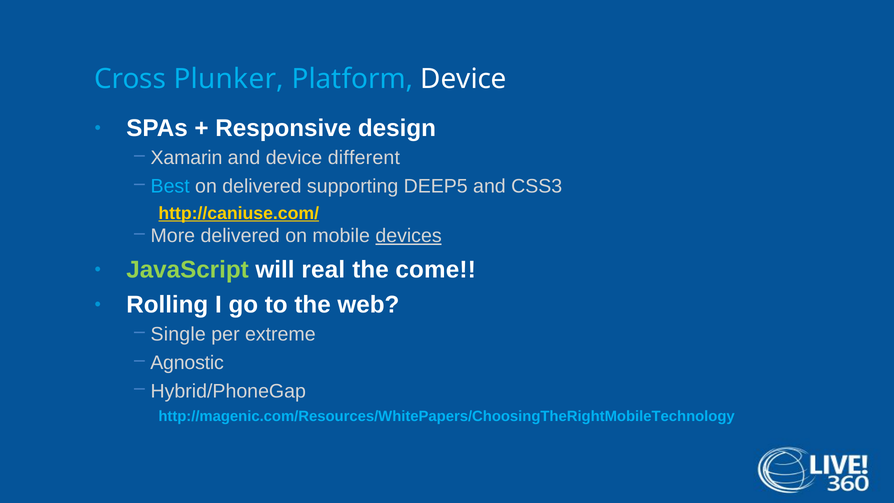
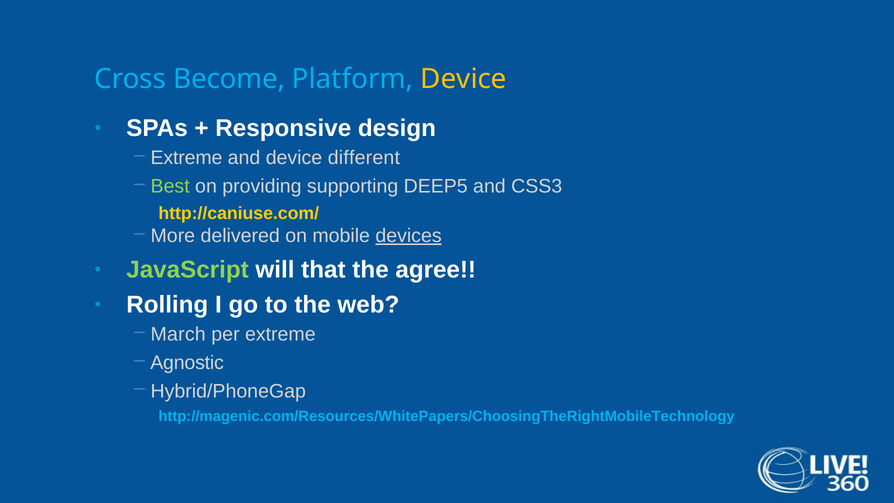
Plunker: Plunker -> Become (229, 79)
Device colour: white -> yellow (464, 79)
Xamarin: Xamarin -> Extreme (187, 158)
Best colour: light blue -> light green (170, 186)
on delivered: delivered -> providing (262, 186)
http://caniuse.com/ underline: present -> none (239, 213)
real: real -> that (323, 270)
come: come -> agree (436, 270)
Single: Single -> March (178, 334)
